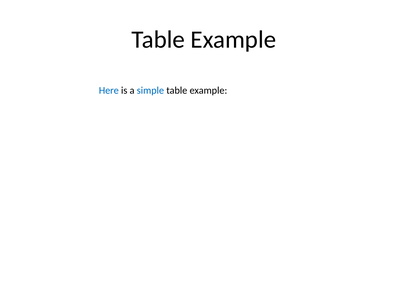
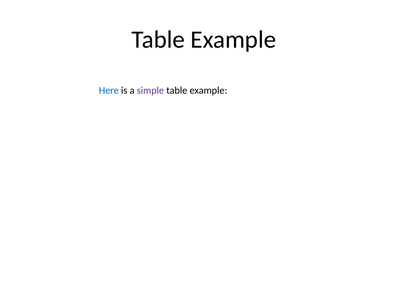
simple colour: blue -> purple (150, 90)
